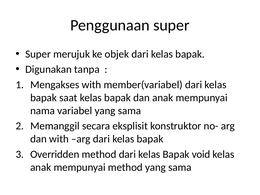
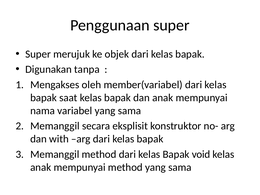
Mengakses with: with -> oleh (91, 85)
Overridden: Overridden -> Memanggil (55, 154)
